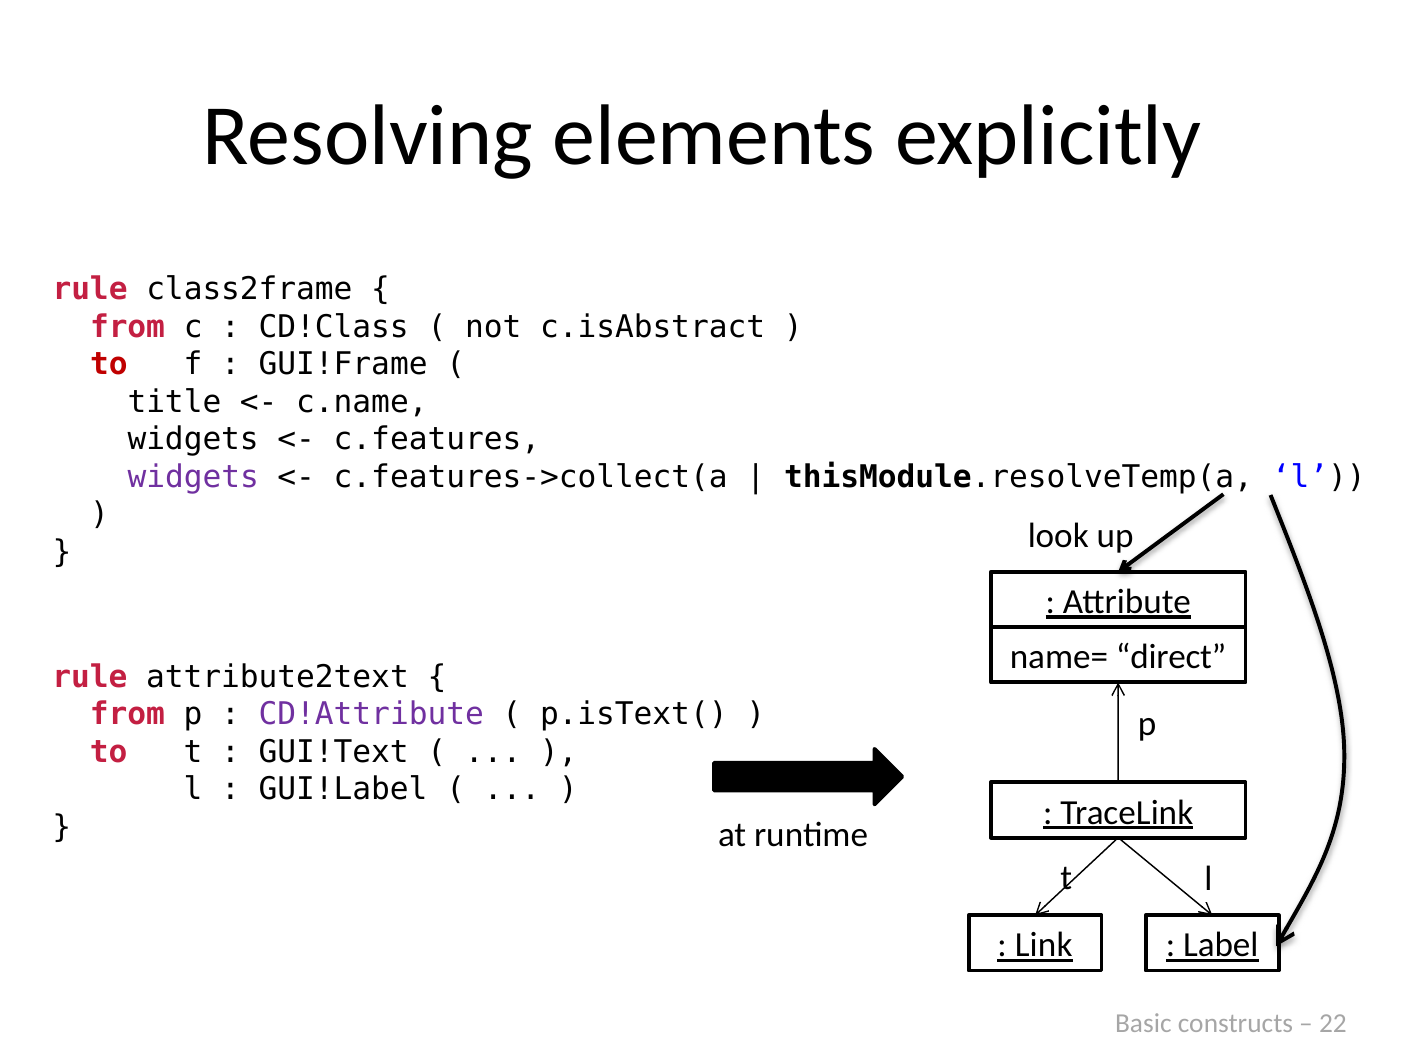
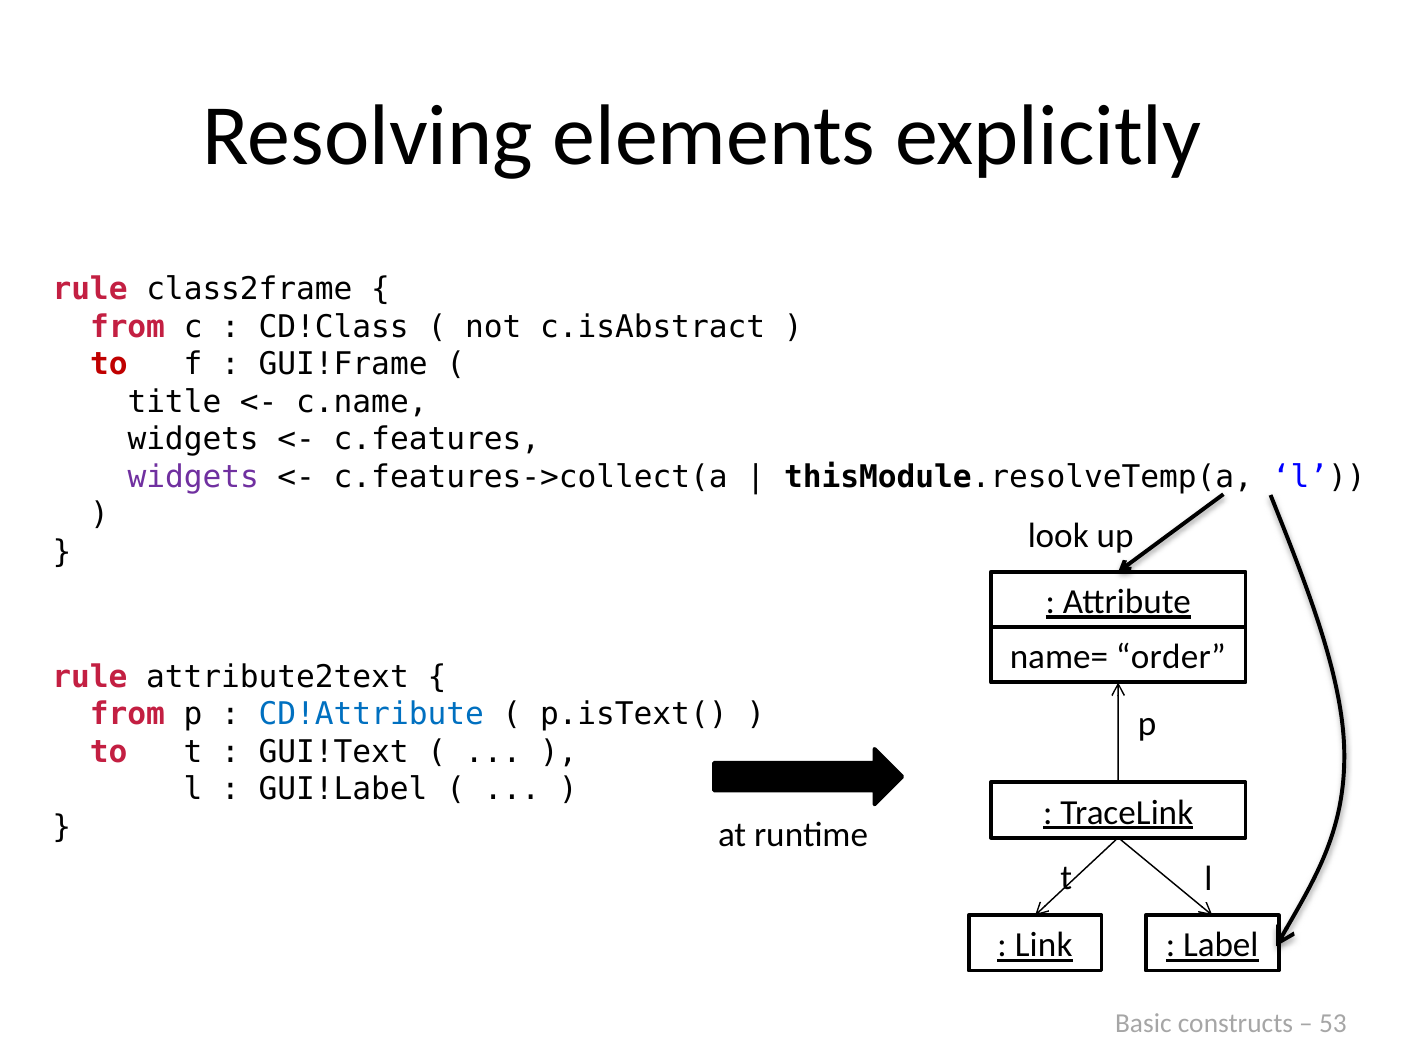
direct: direct -> order (1171, 657)
CD!Attribute colour: purple -> blue (371, 714)
22: 22 -> 53 (1333, 1023)
